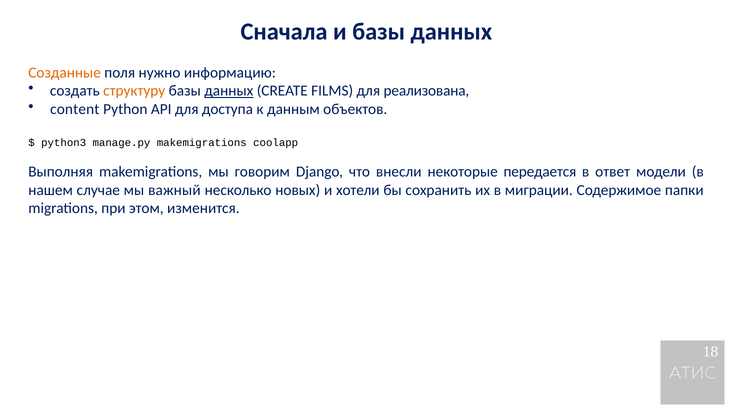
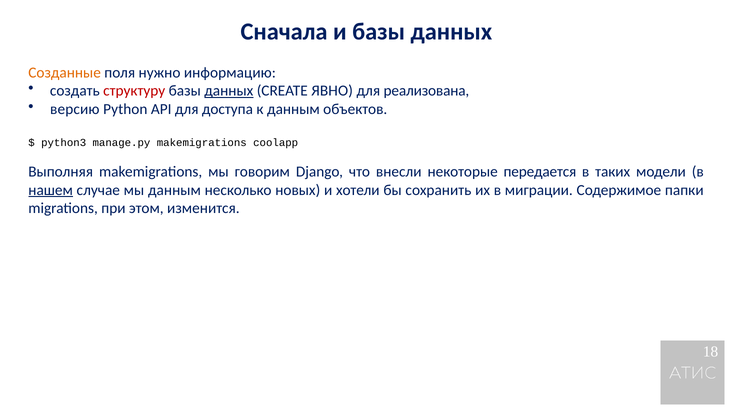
структуру colour: orange -> red (134, 91)
FILMS: FILMS -> ЯВНО (332, 91)
content: content -> версию (75, 109)
ответ: ответ -> таких (613, 171)
нашем underline: none -> present (51, 190)
мы важный: важный -> данным (174, 190)
